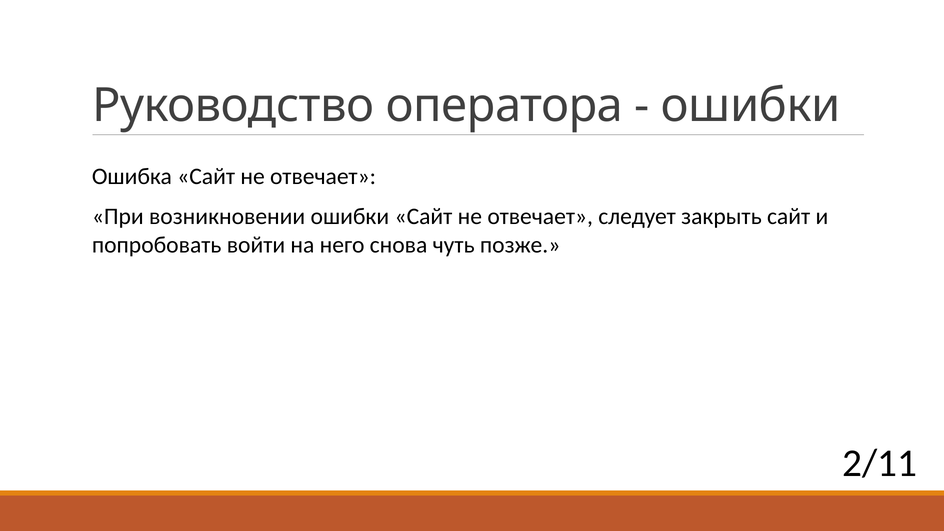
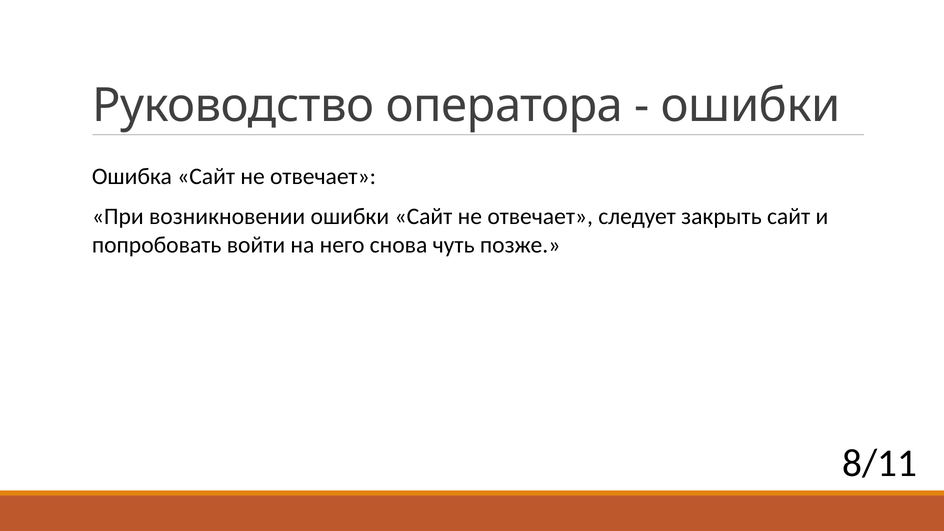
2/11: 2/11 -> 8/11 (880, 463)
